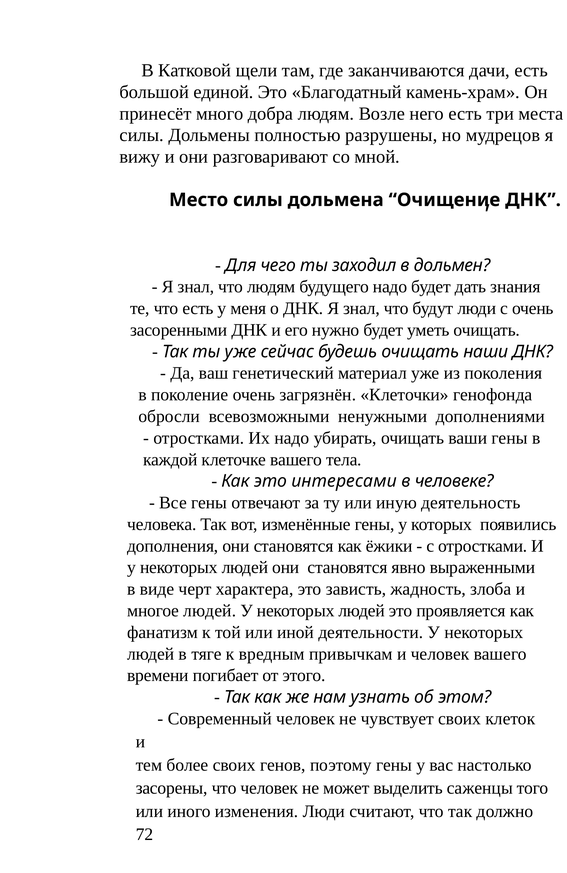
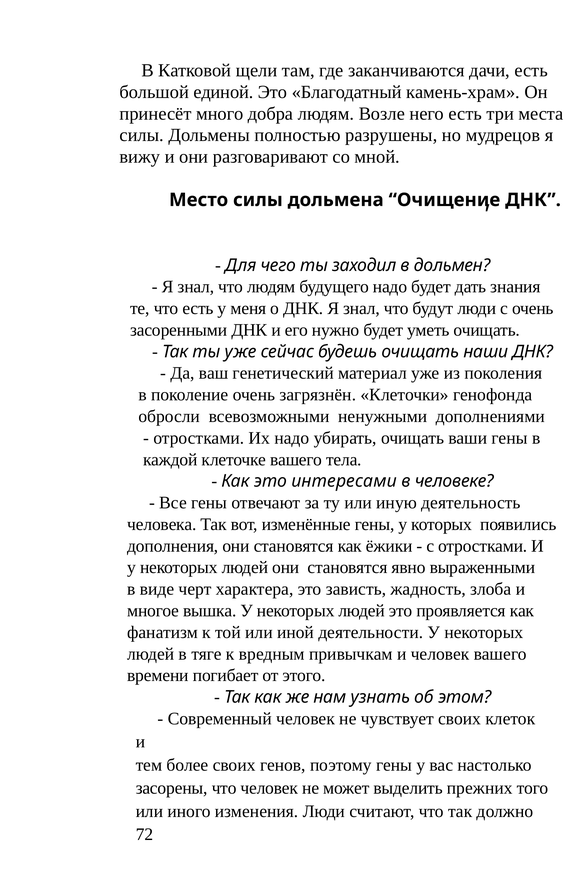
многое людей: людей -> вышка (210, 610)
саженцы: саженцы -> прежних (480, 787)
